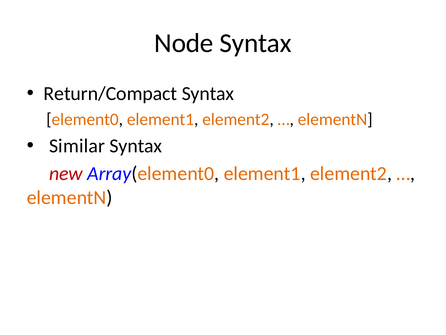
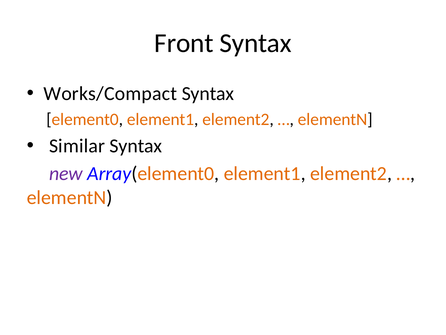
Node: Node -> Front (184, 43)
Return/Compact: Return/Compact -> Works/Compact (110, 94)
new colour: red -> purple (66, 173)
